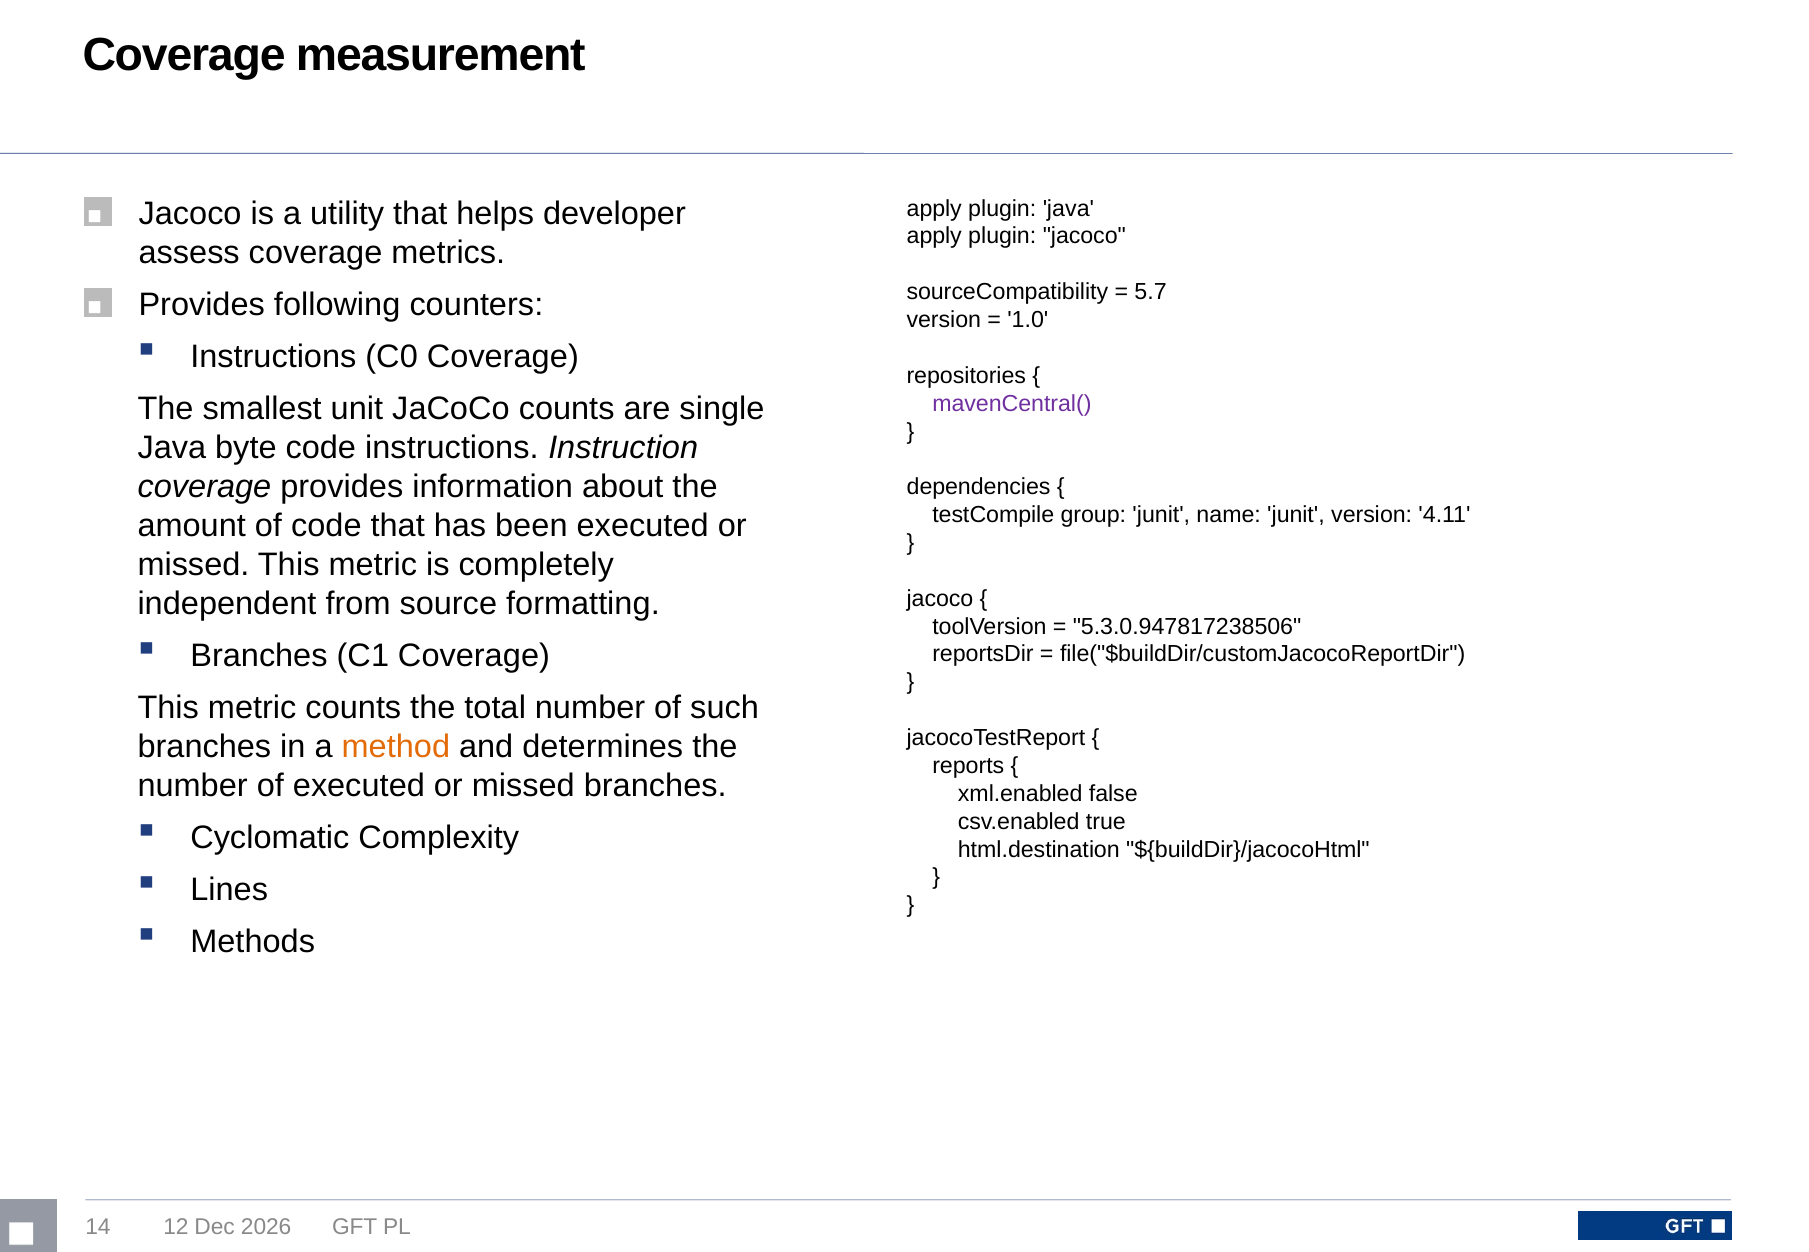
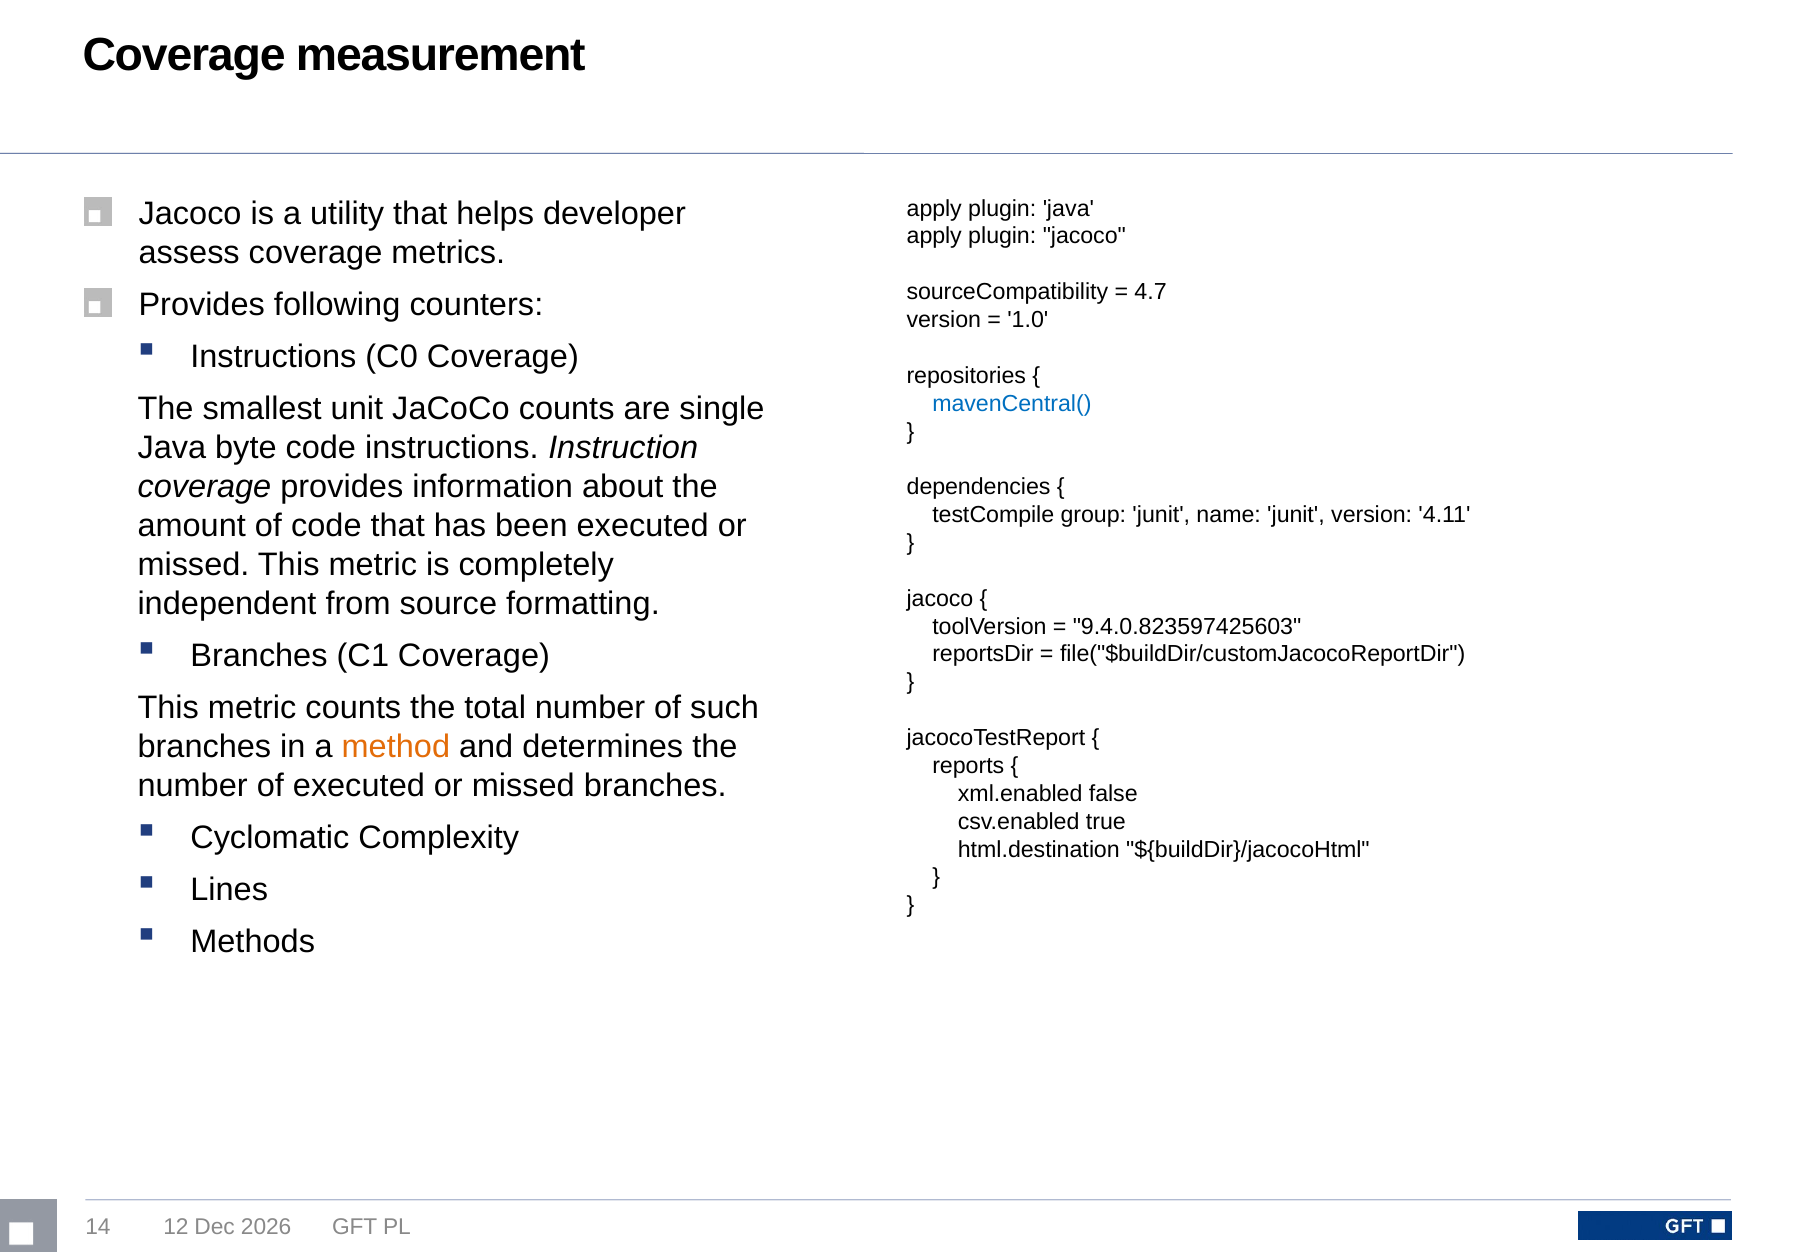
5.7: 5.7 -> 4.7 (1151, 292)
mavenCentral( colour: purple -> blue (1012, 404)
5.3.0.947817238506: 5.3.0.947817238506 -> 9.4.0.823597425603 (1187, 627)
